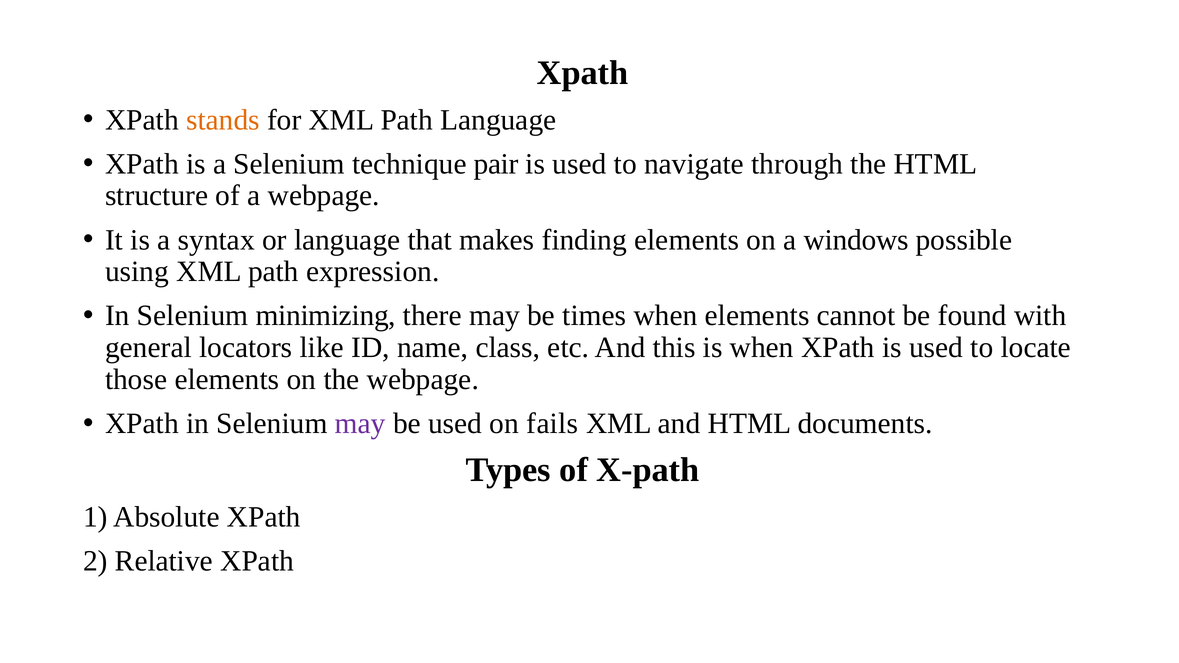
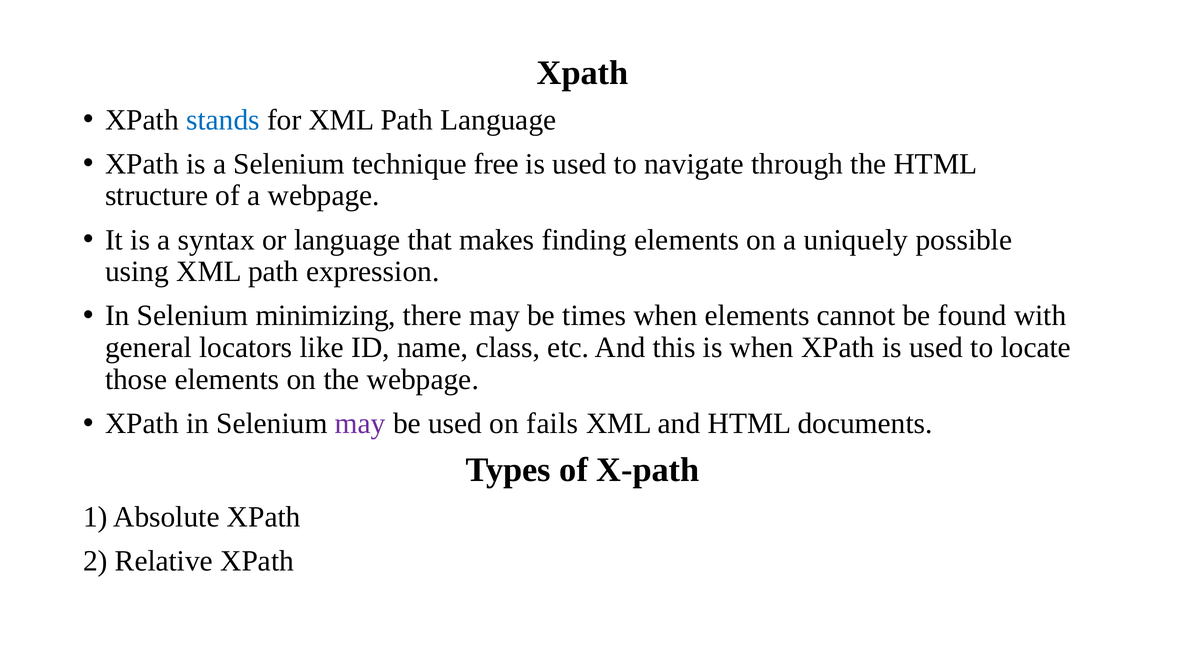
stands colour: orange -> blue (223, 120)
pair: pair -> free (496, 164)
windows: windows -> uniquely (856, 240)
